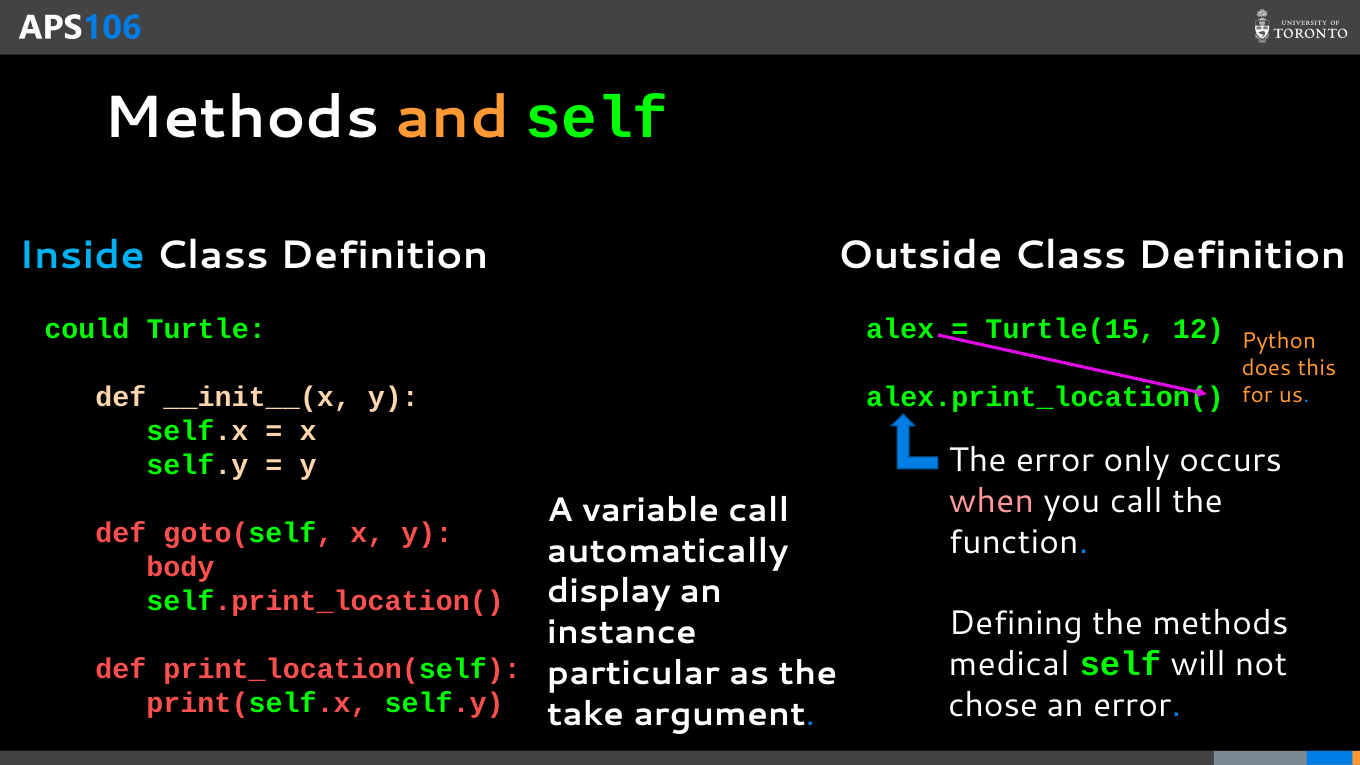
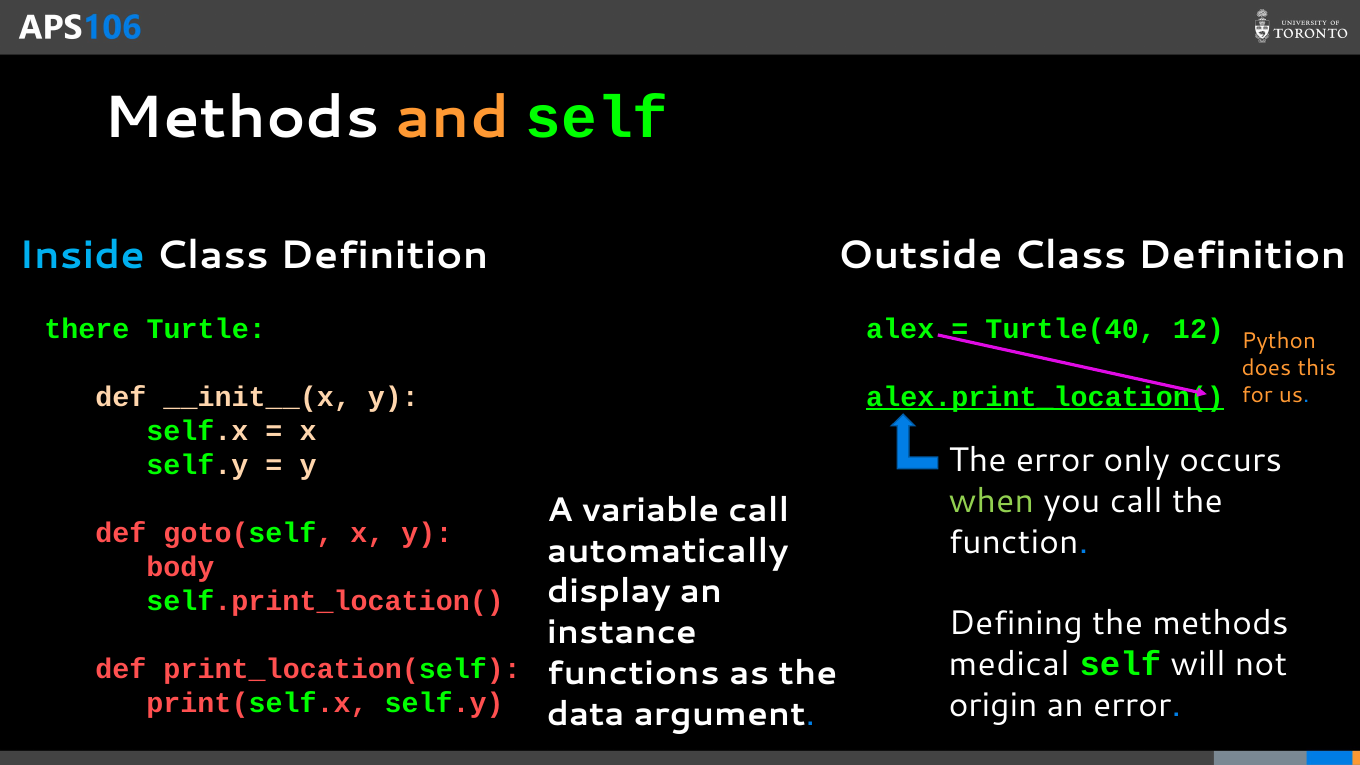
could: could -> there (87, 329)
Turtle(15: Turtle(15 -> Turtle(40 (1071, 329)
alex.print_location( underline: none -> present (1045, 397)
when colour: pink -> light green (991, 501)
particular: particular -> functions (633, 673)
chose: chose -> origin (993, 705)
take: take -> data (586, 714)
